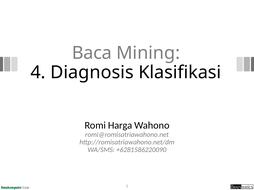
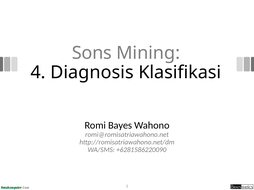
Baca: Baca -> Sons (92, 53)
Harga: Harga -> Bayes (120, 126)
